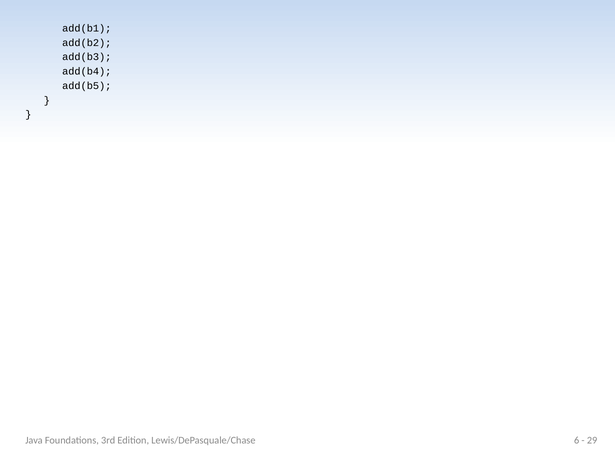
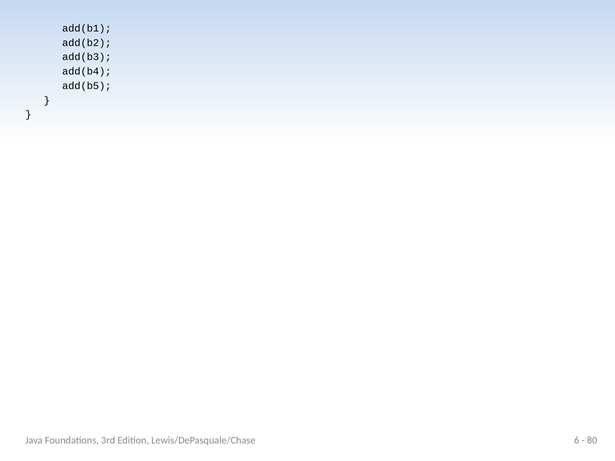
29: 29 -> 80 (592, 440)
